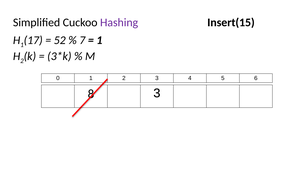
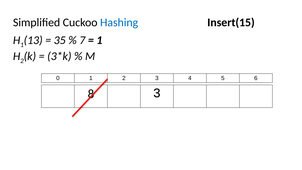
Hashing colour: purple -> blue (119, 23)
17: 17 -> 13 (33, 40)
52: 52 -> 35 (60, 40)
